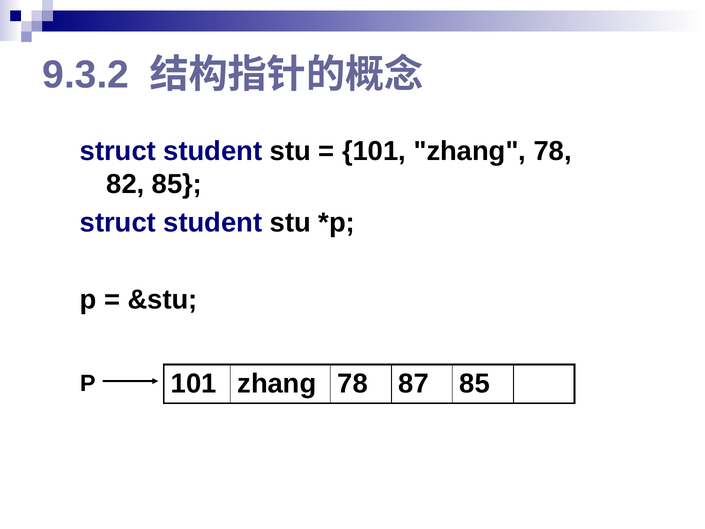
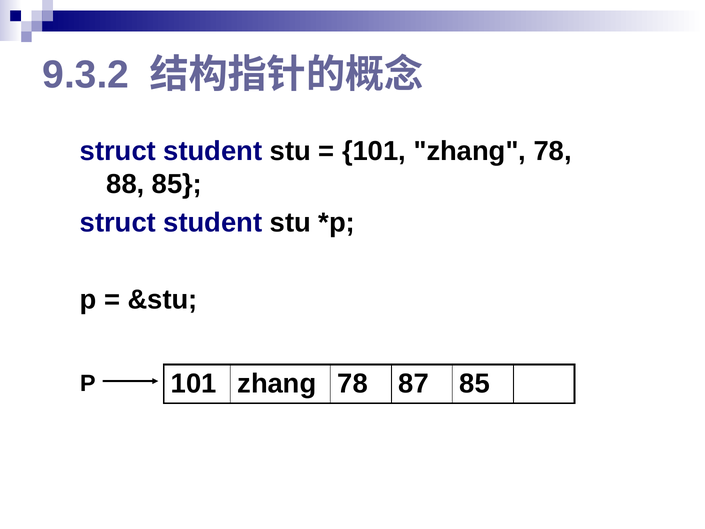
82: 82 -> 88 (125, 184)
